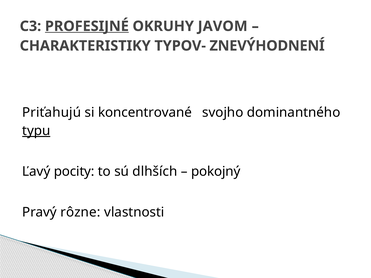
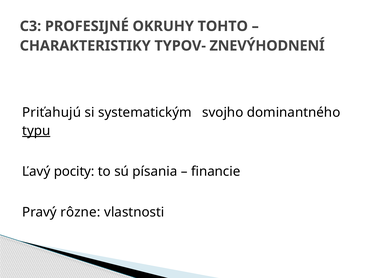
PROFESIJNÉ underline: present -> none (87, 26)
JAVOM: JAVOM -> TOHTO (223, 26)
koncentrované: koncentrované -> systematickým (145, 113)
dlhších: dlhších -> písania (155, 172)
pokojný: pokojný -> financie (216, 172)
